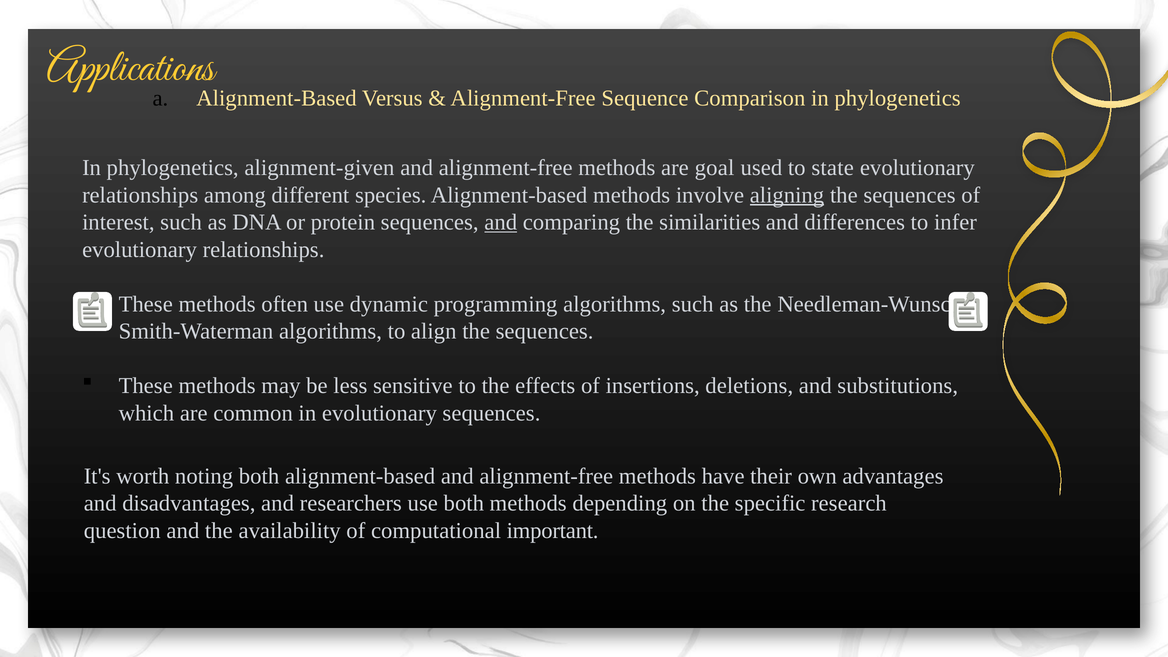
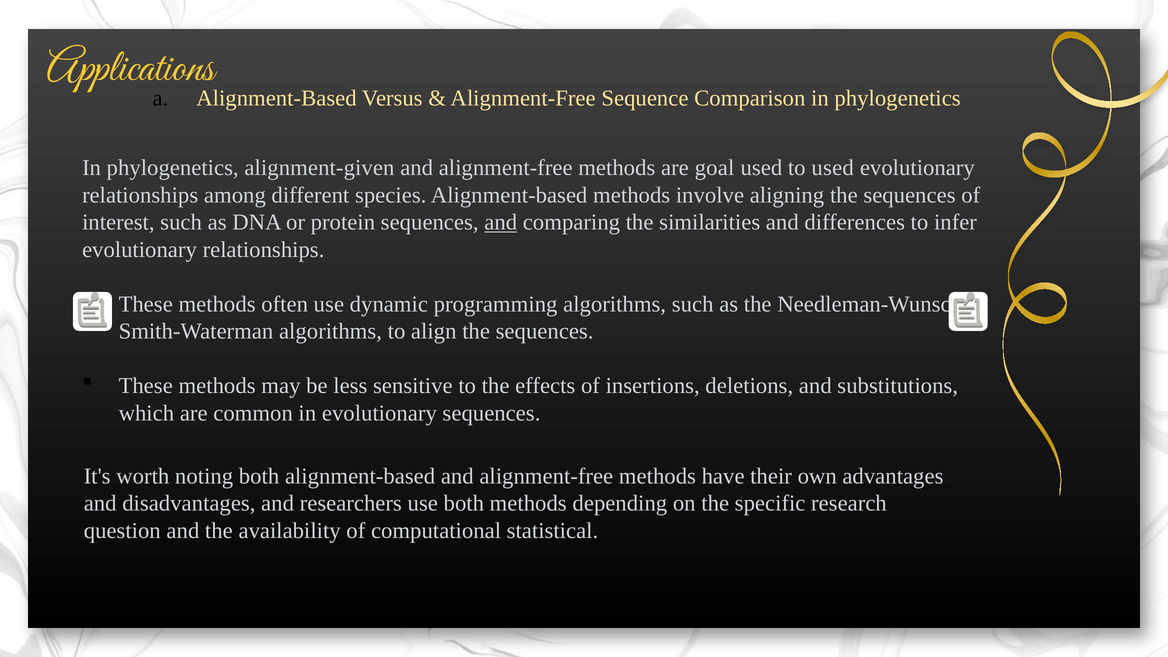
to state: state -> used (833, 168)
aligning underline: present -> none (787, 195)
important: important -> statistical (552, 531)
